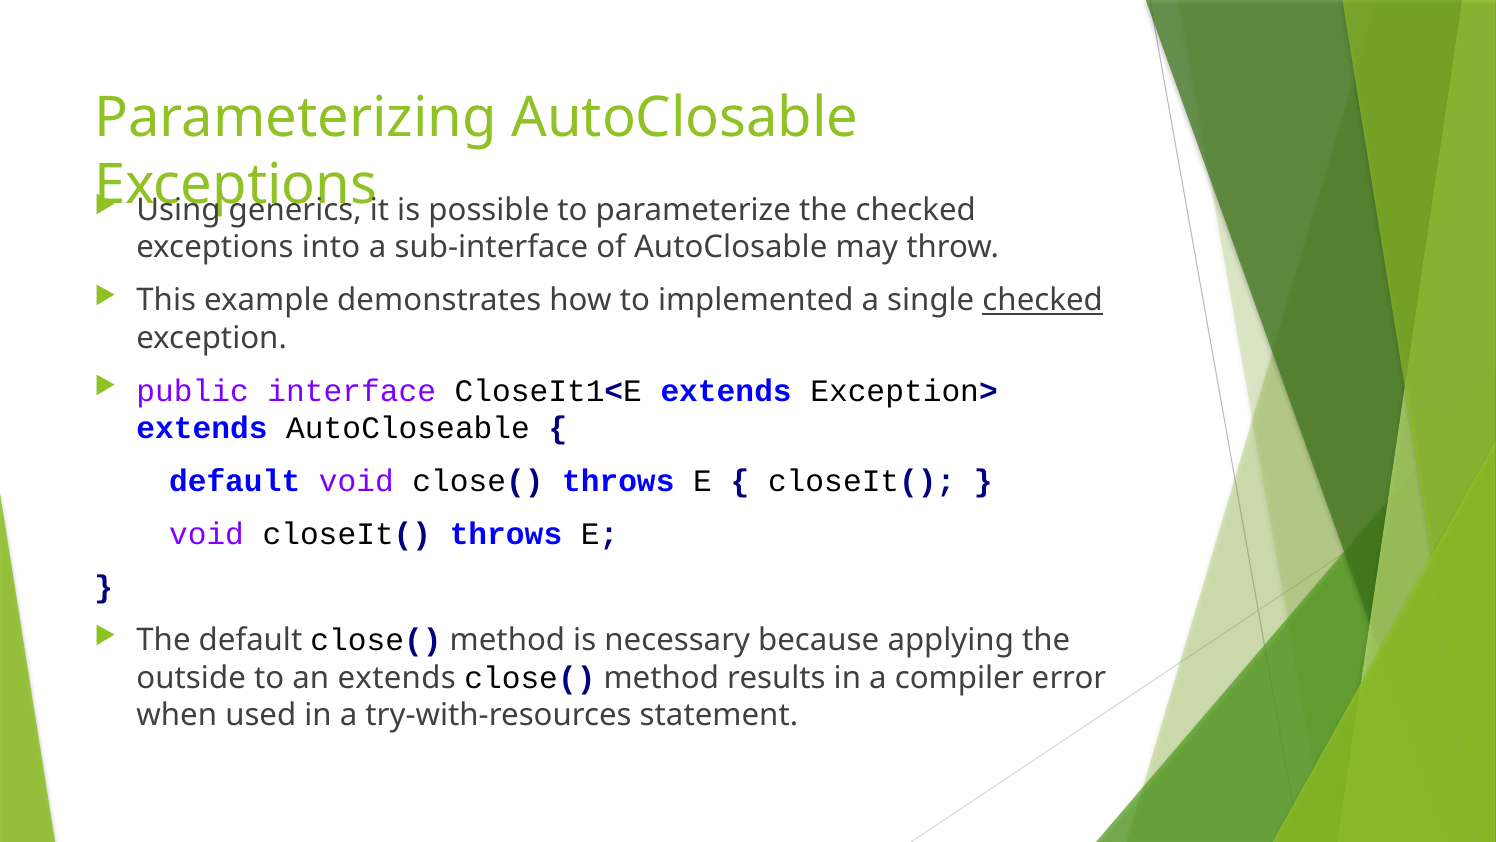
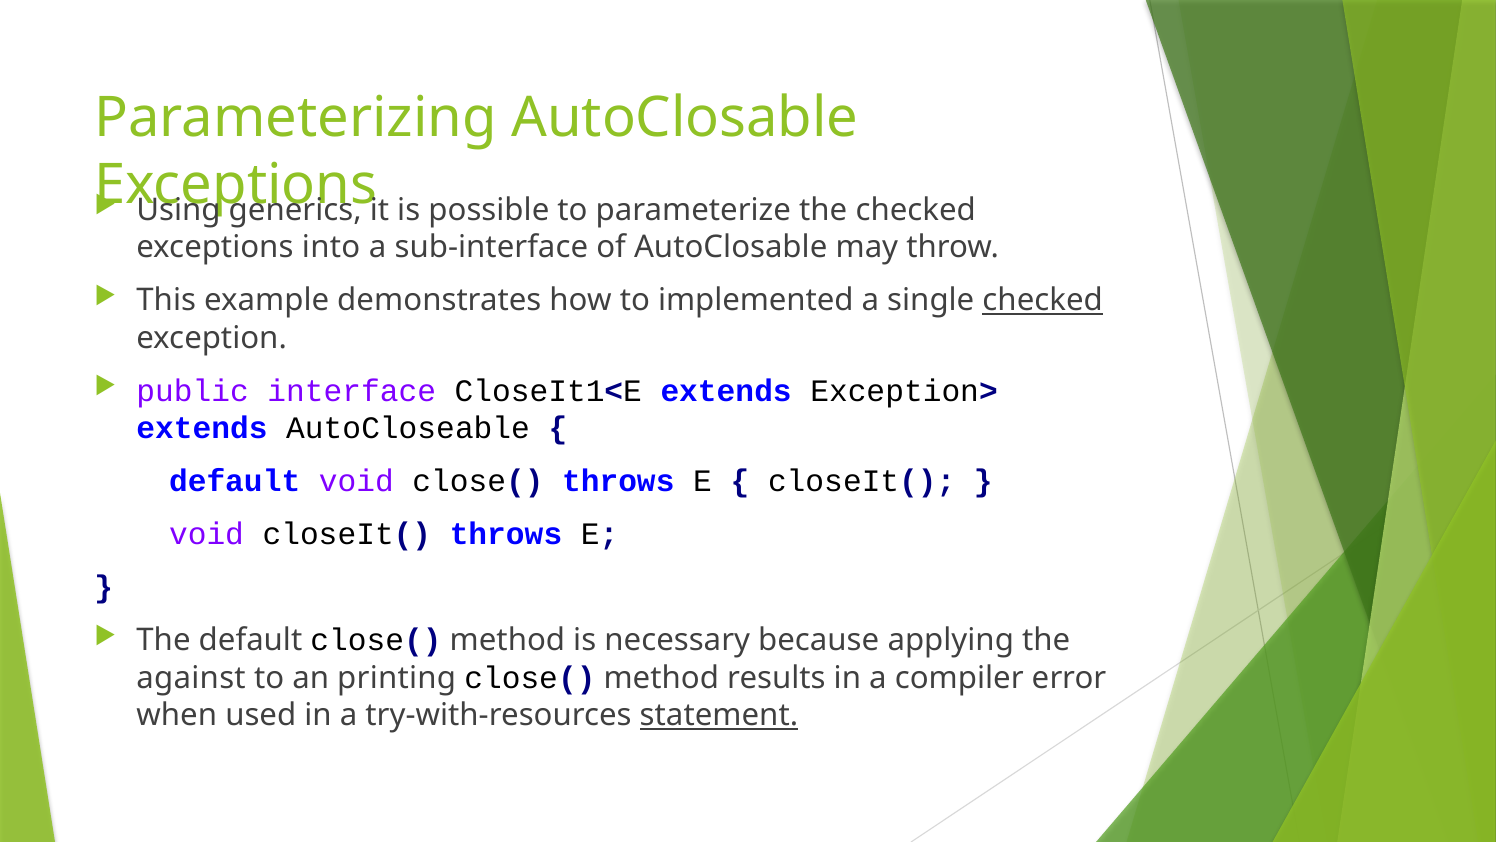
outside: outside -> against (191, 678)
an extends: extends -> printing (397, 678)
statement underline: none -> present (719, 715)
